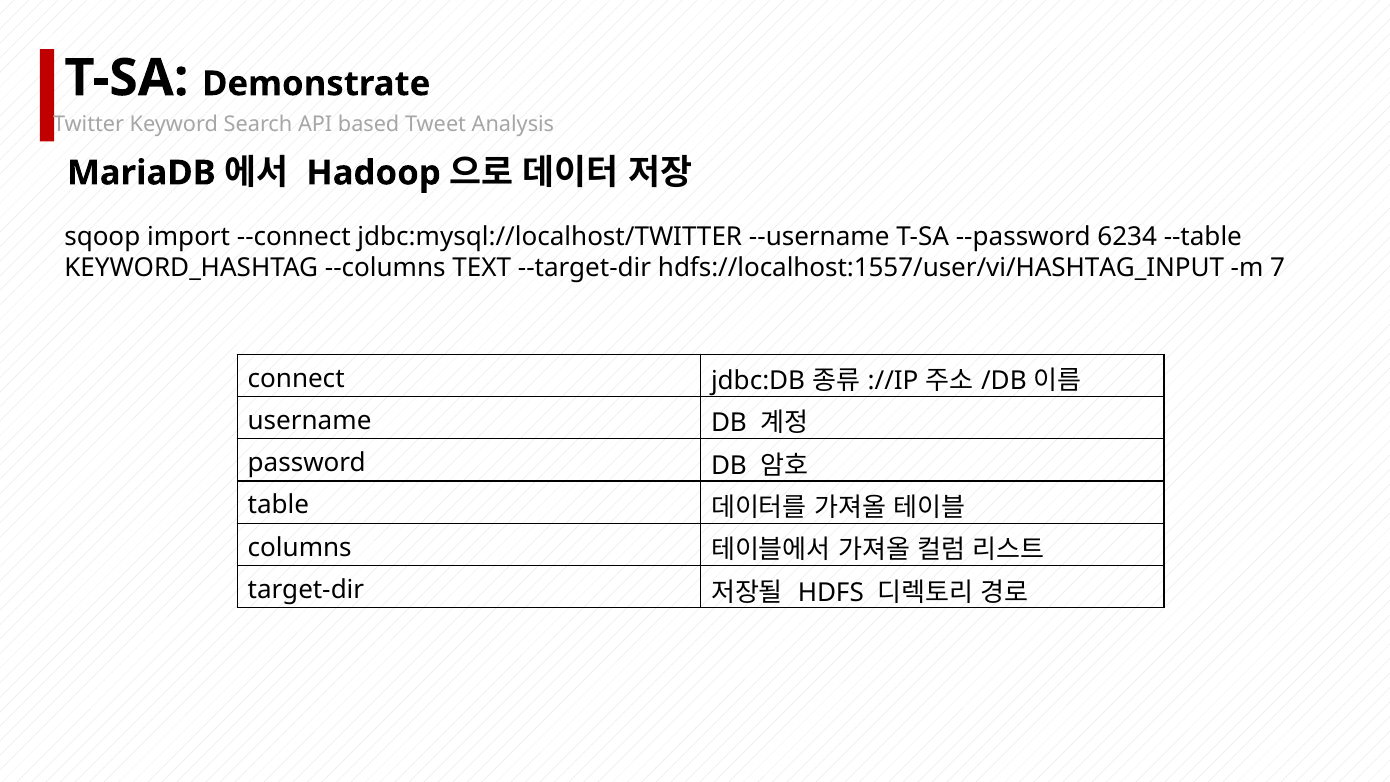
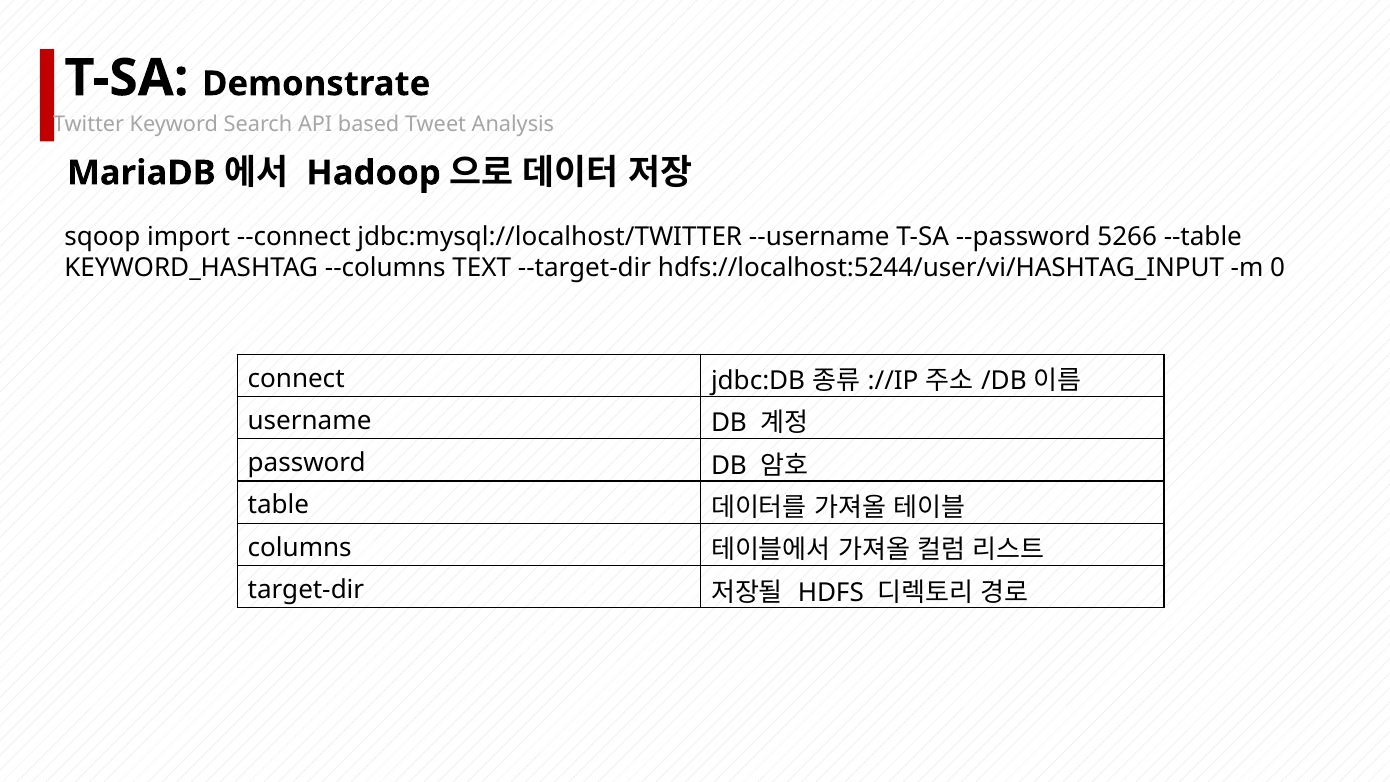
6234: 6234 -> 5266 (1127, 237)
hdfs://localhost:1557/user/vi/HASHTAG_INPUT: hdfs://localhost:1557/user/vi/HASHTAG_INPUT -> hdfs://localhost:5244/user/vi/HASHTAG_INPUT (941, 268)
7: 7 -> 0 (1278, 268)
